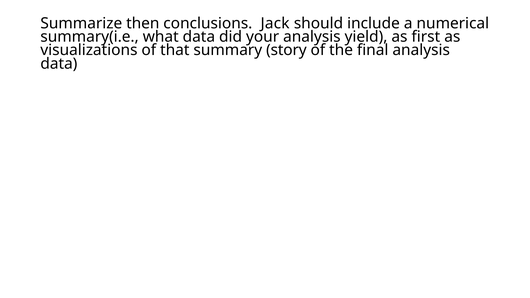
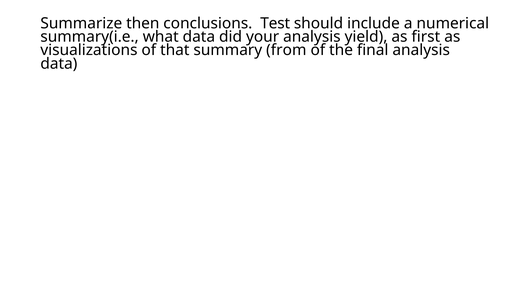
Jack: Jack -> Test (275, 24)
story: story -> from (286, 50)
